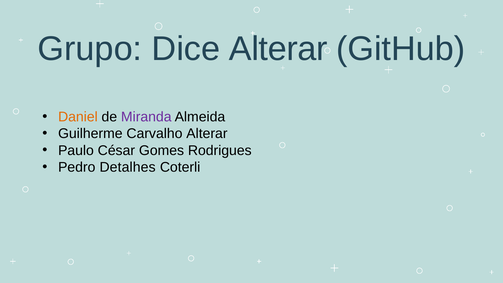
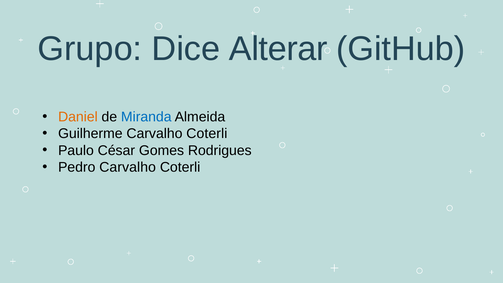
Miranda colour: purple -> blue (146, 117)
Guilherme Carvalho Alterar: Alterar -> Coterli (207, 134)
Pedro Detalhes: Detalhes -> Carvalho (128, 167)
